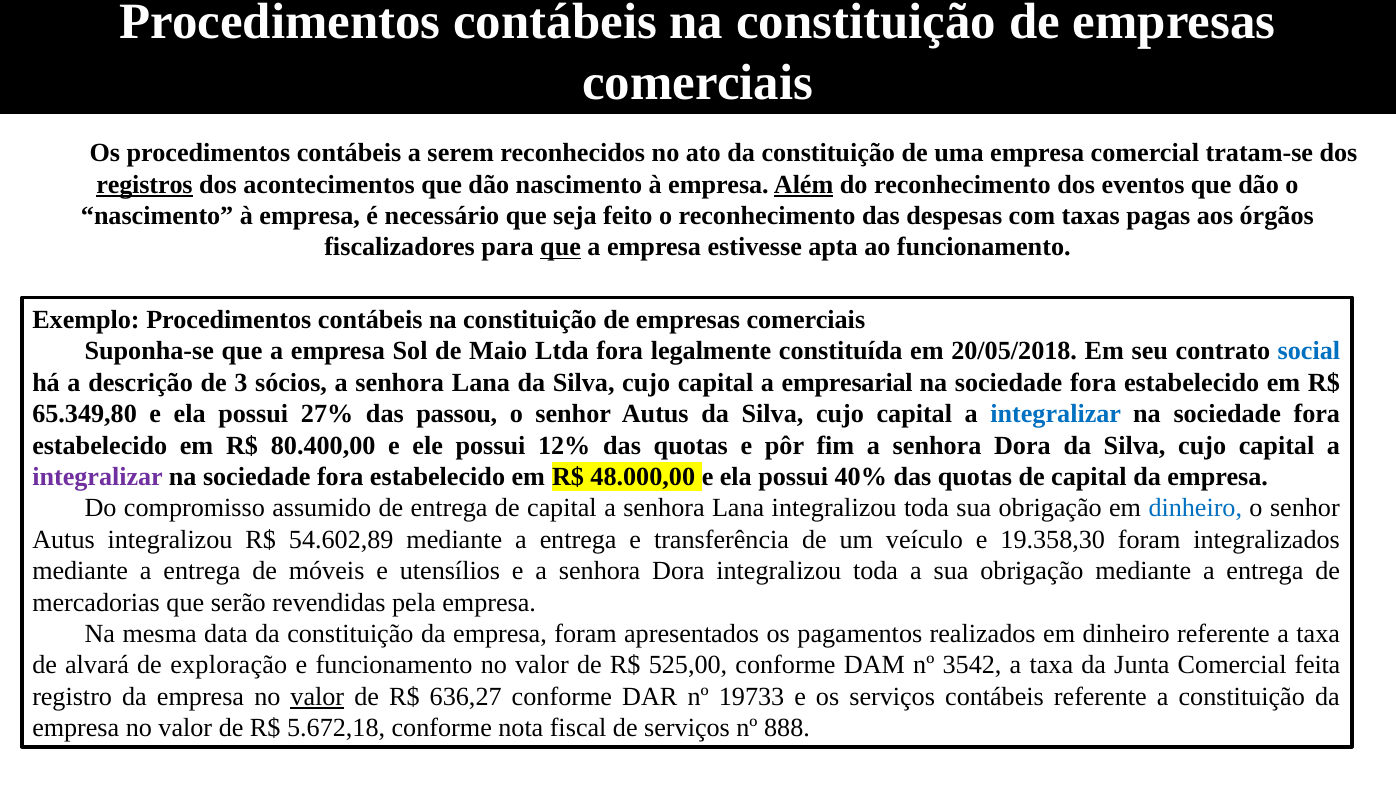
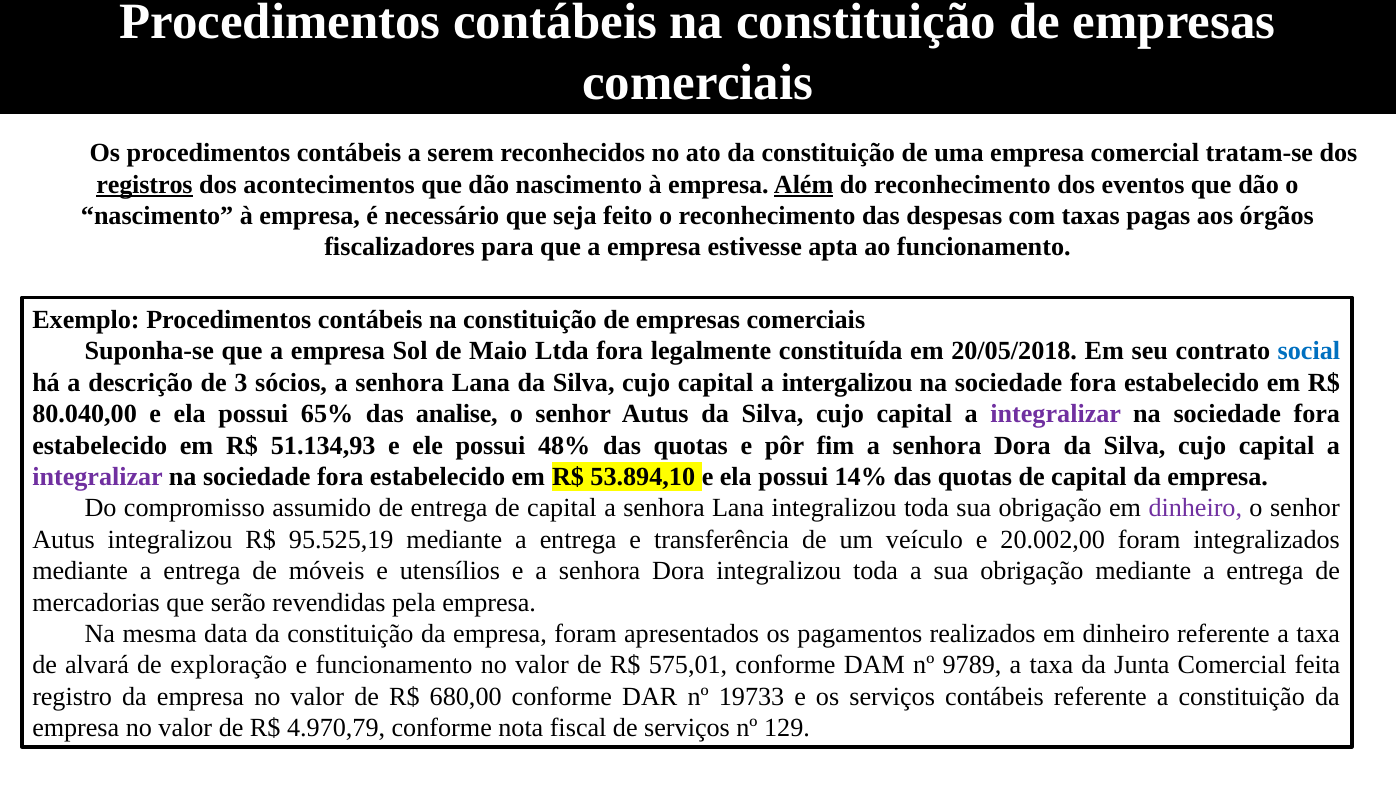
que underline: present -> none (561, 247)
empresarial: empresarial -> intergalizou (847, 383)
65.349,80: 65.349,80 -> 80.040,00 (85, 414)
27%: 27% -> 65% (327, 414)
passou: passou -> analise (457, 414)
integralizar colour: blue -> purple (1056, 414)
80.400,00: 80.400,00 -> 51.134,93 (323, 446)
12%: 12% -> 48% (564, 446)
48.000,00: 48.000,00 -> 53.894,10 (643, 477)
40%: 40% -> 14% (861, 477)
dinheiro colour: blue -> purple (1195, 508)
54.602,89: 54.602,89 -> 95.525,19 (341, 540)
19.358,30: 19.358,30 -> 20.002,00 (1053, 540)
525,00: 525,00 -> 575,01 (688, 665)
3542: 3542 -> 9789 (972, 665)
valor underline: present -> none (317, 697)
636,27: 636,27 -> 680,00 (466, 697)
5.672,18: 5.672,18 -> 4.970,79 (336, 728)
888: 888 -> 129 (787, 728)
